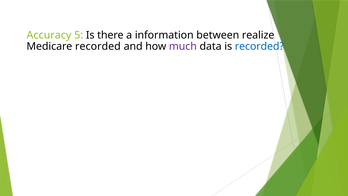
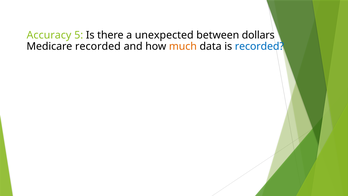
information: information -> unexpected (164, 35)
realize: realize -> dollars (258, 35)
much colour: purple -> orange (183, 46)
